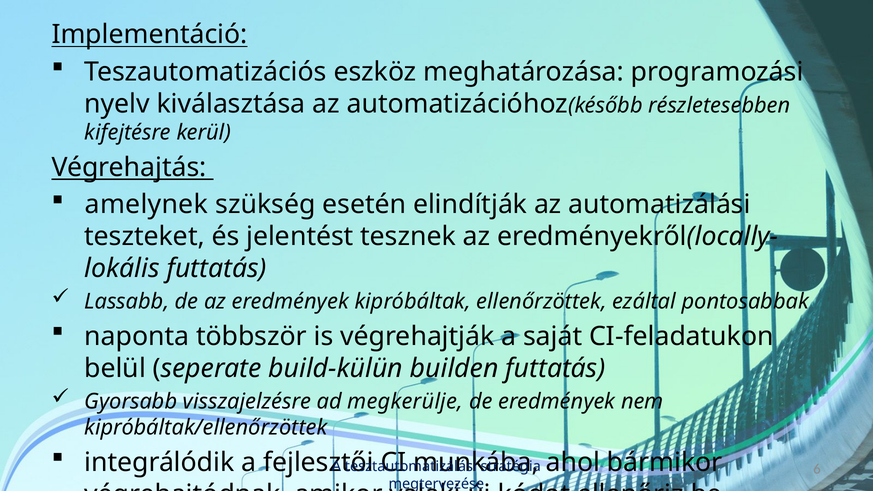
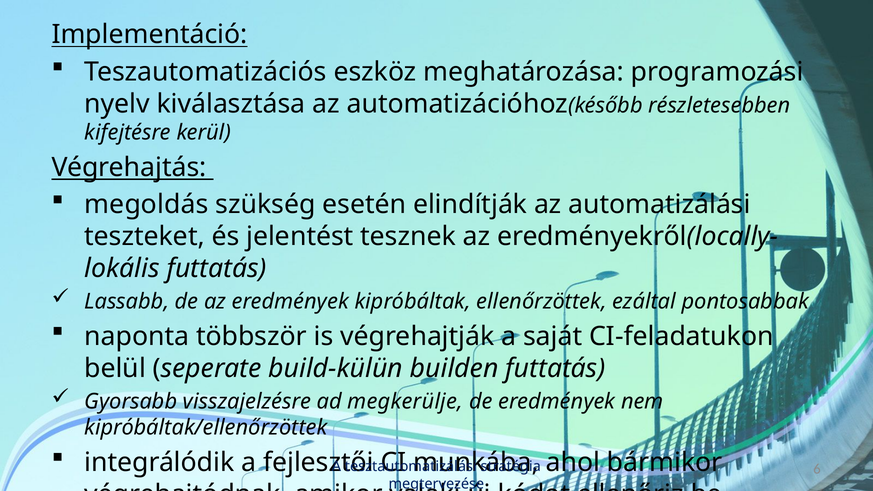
amelynek: amelynek -> megoldás (146, 205)
